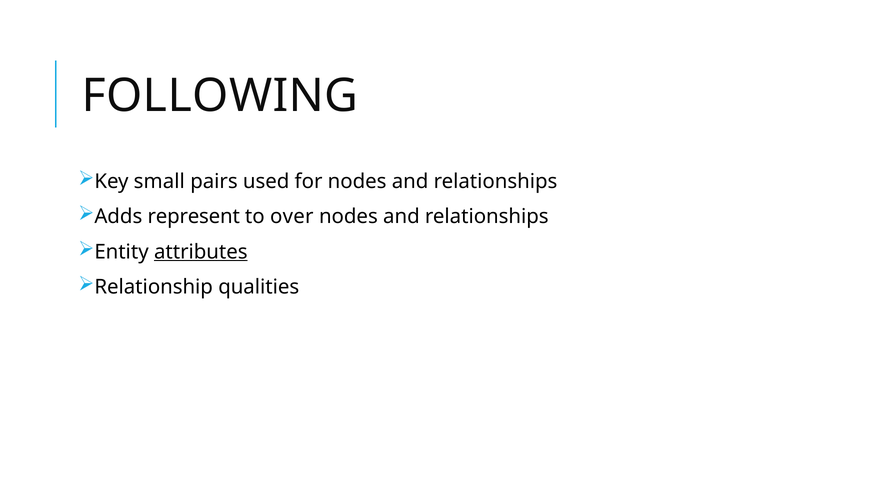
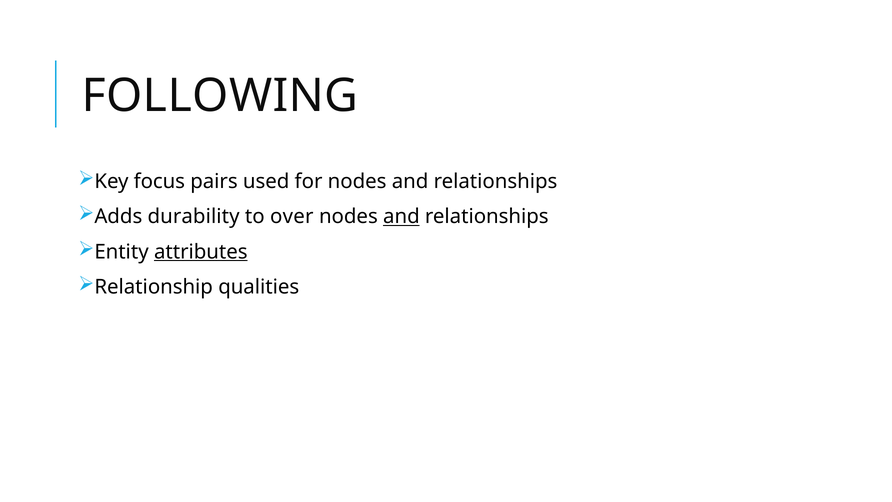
small: small -> focus (159, 181)
represent: represent -> durability (194, 217)
and underline: none -> present (401, 217)
